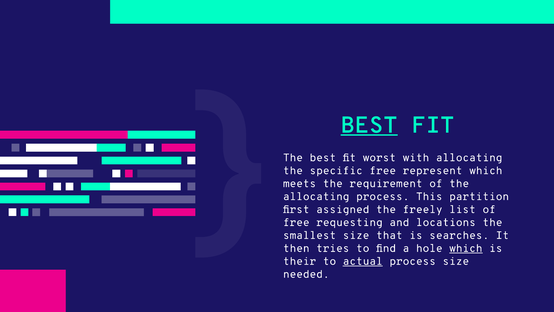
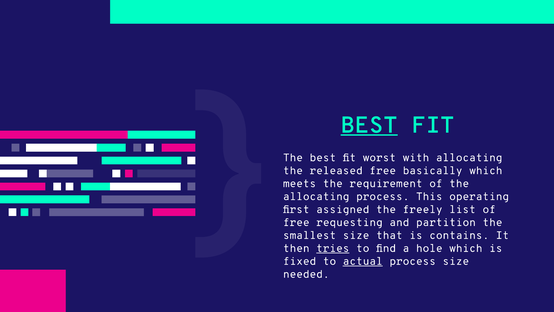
specific: specific -> released (336, 170)
represent: represent -> basically (433, 170)
partition: partition -> operating (479, 196)
locations: locations -> partition (446, 222)
searches: searches -> contains (459, 235)
tries underline: none -> present (333, 248)
which underline: present -> none (466, 248)
their: their -> fixed (300, 261)
